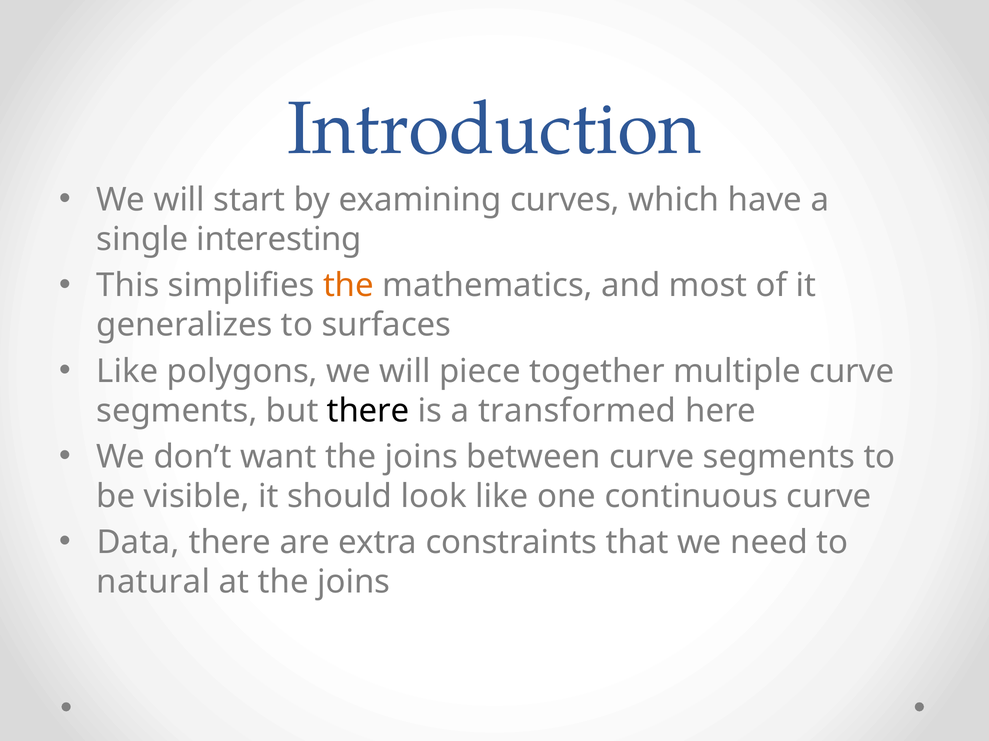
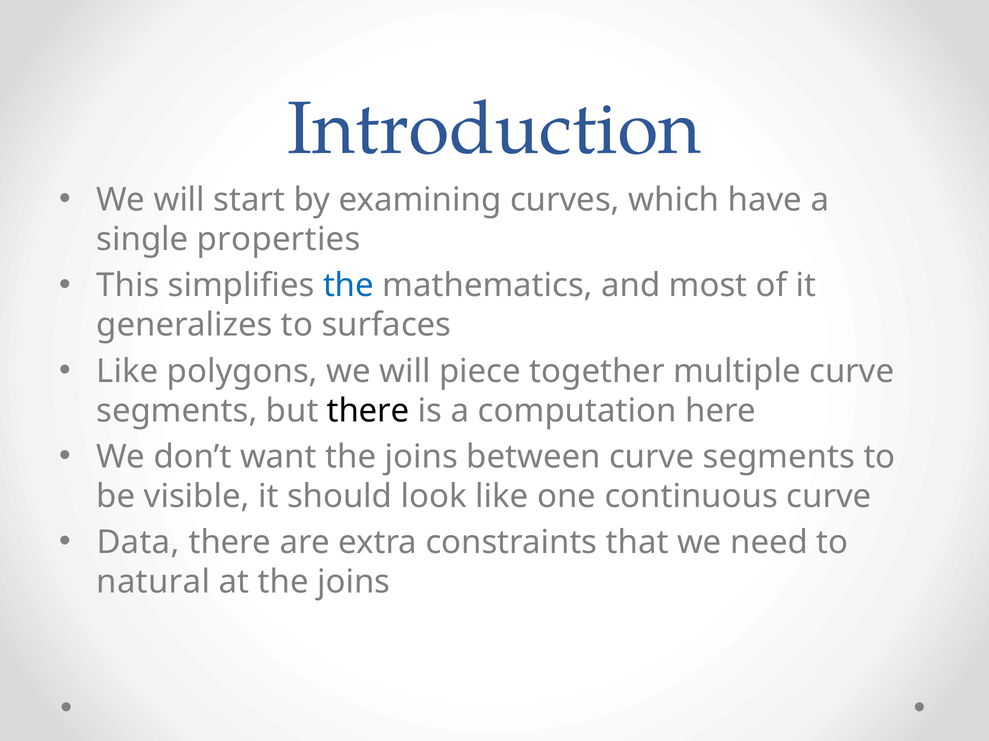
interesting: interesting -> properties (279, 240)
the colour: orange -> blue (348, 286)
transformed: transformed -> computation (577, 411)
